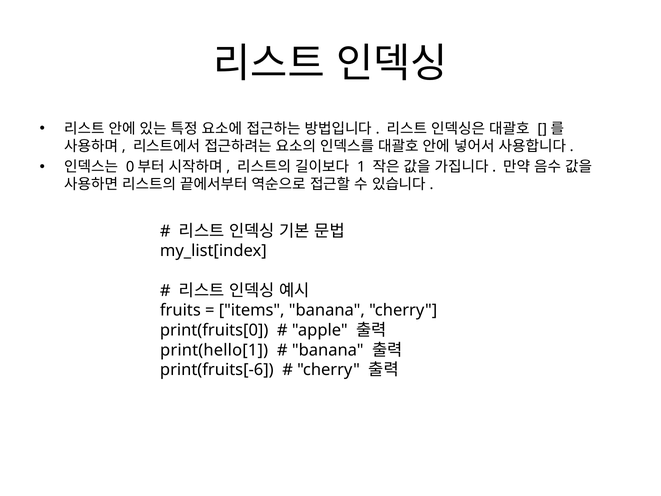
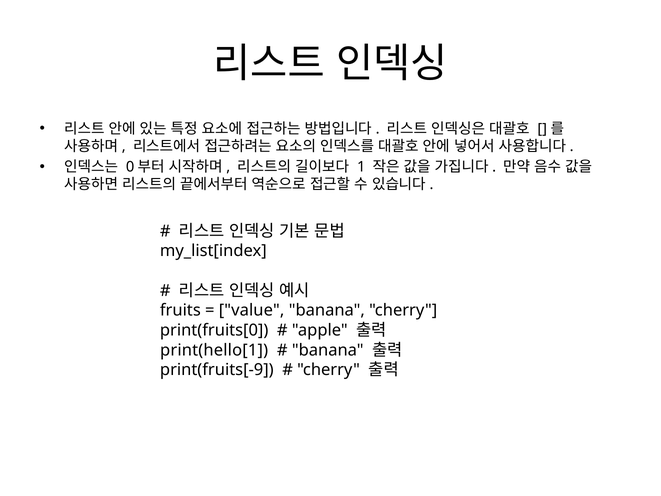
items: items -> value (252, 310)
print(fruits[-6: print(fruits[-6 -> print(fruits[-9 (217, 370)
